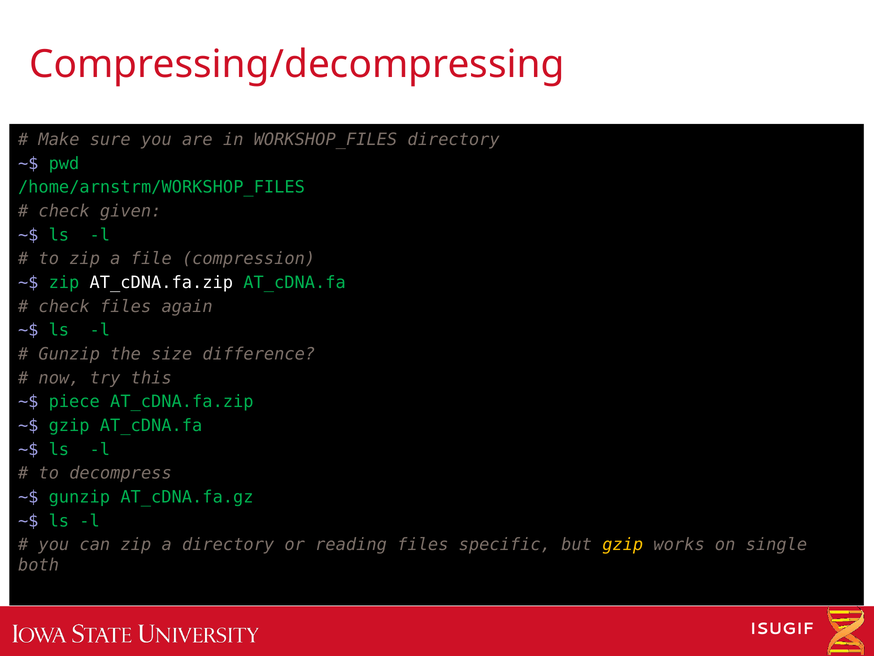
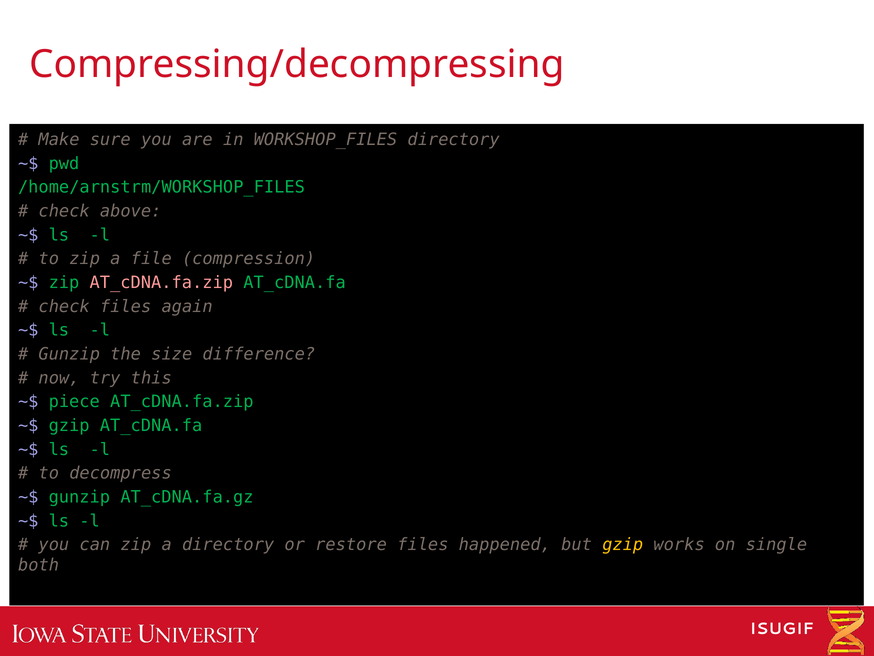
given: given -> above (131, 211)
AT_cDNA.fa.zip colour: white -> pink (161, 282)
reading: reading -> restore (351, 544)
specific: specific -> happened (505, 544)
